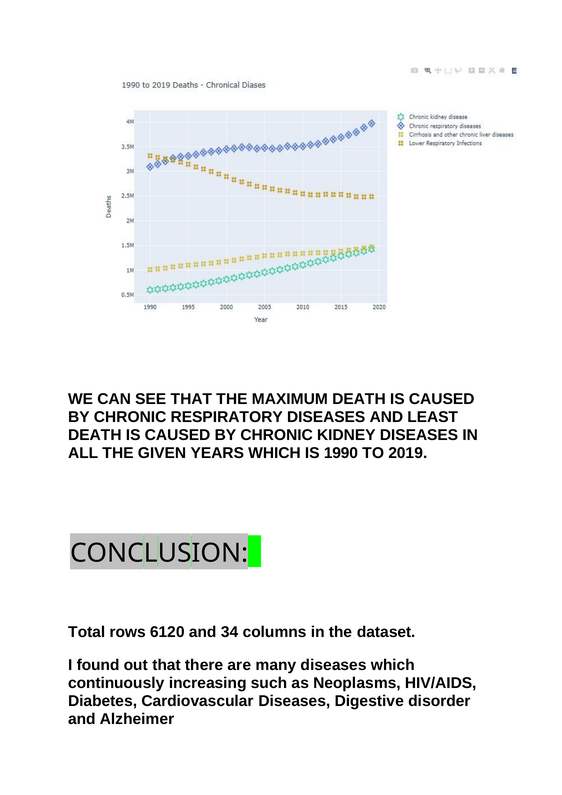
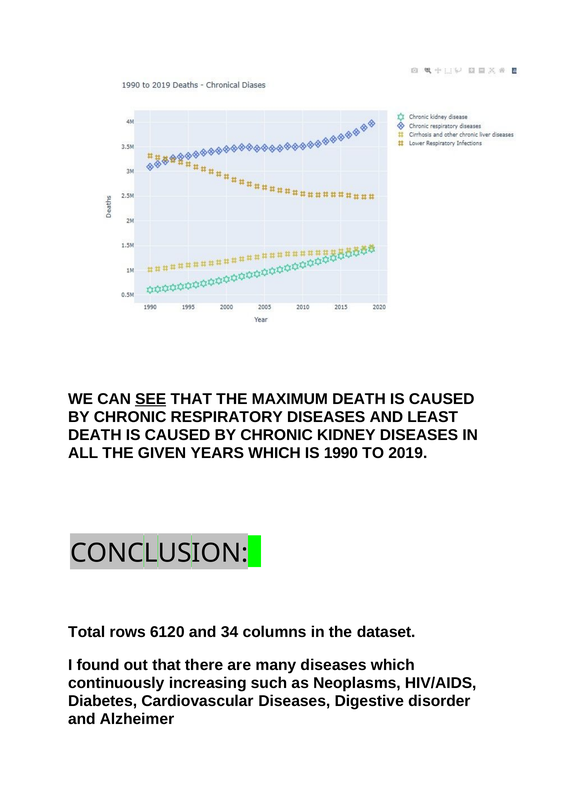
SEE underline: none -> present (151, 399)
